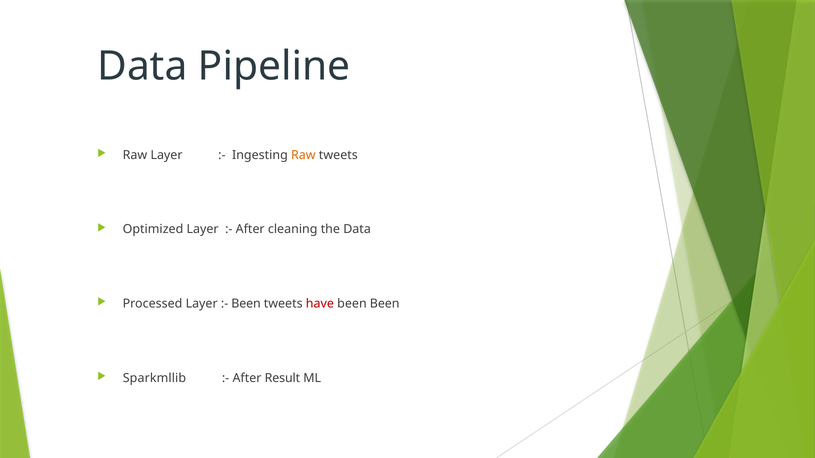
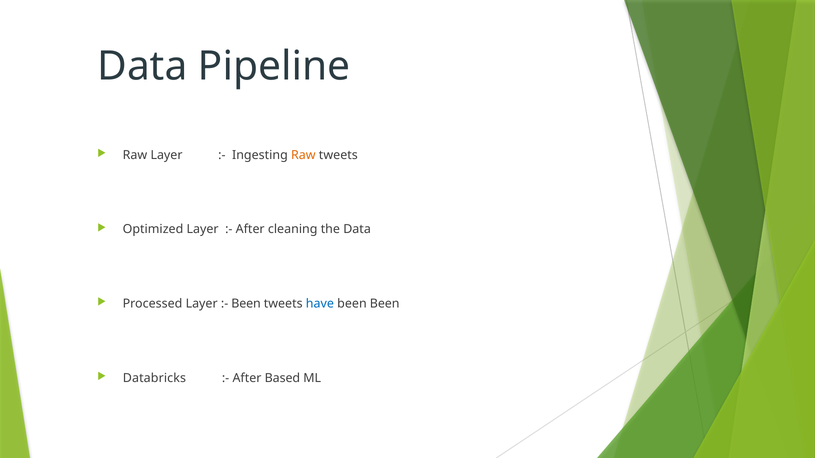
have colour: red -> blue (320, 304)
Sparkmllib: Sparkmllib -> Databricks (154, 378)
Result: Result -> Based (282, 378)
